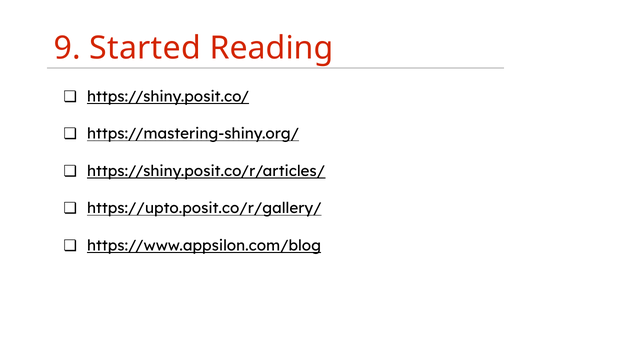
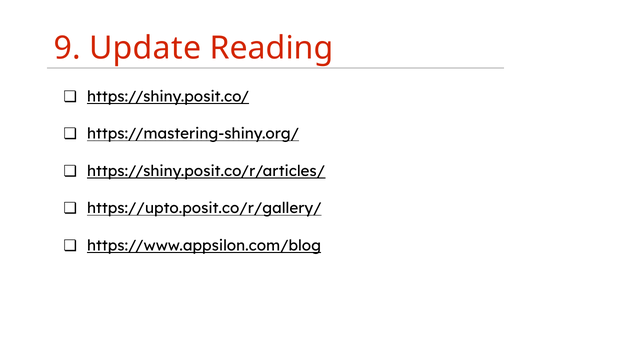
Started: Started -> Update (145, 48)
